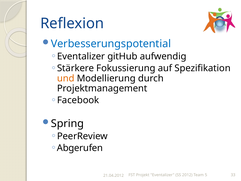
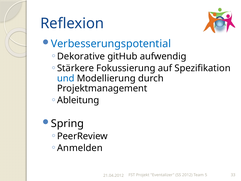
Eventalizer: Eventalizer -> Dekorative (81, 56)
und colour: orange -> blue (66, 78)
Facebook: Facebook -> Ableitung (78, 100)
Abgerufen: Abgerufen -> Anmelden (80, 148)
